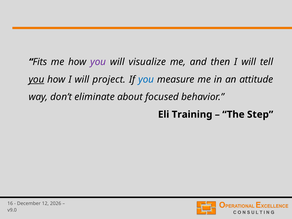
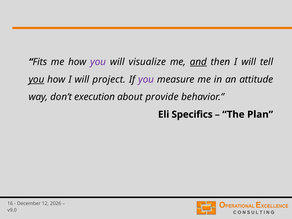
and underline: none -> present (198, 62)
you colour: blue -> purple (146, 79)
eliminate: eliminate -> execution (95, 97)
focused: focused -> provide (162, 97)
Training: Training -> Specifics (192, 114)
Step: Step -> Plan (260, 114)
